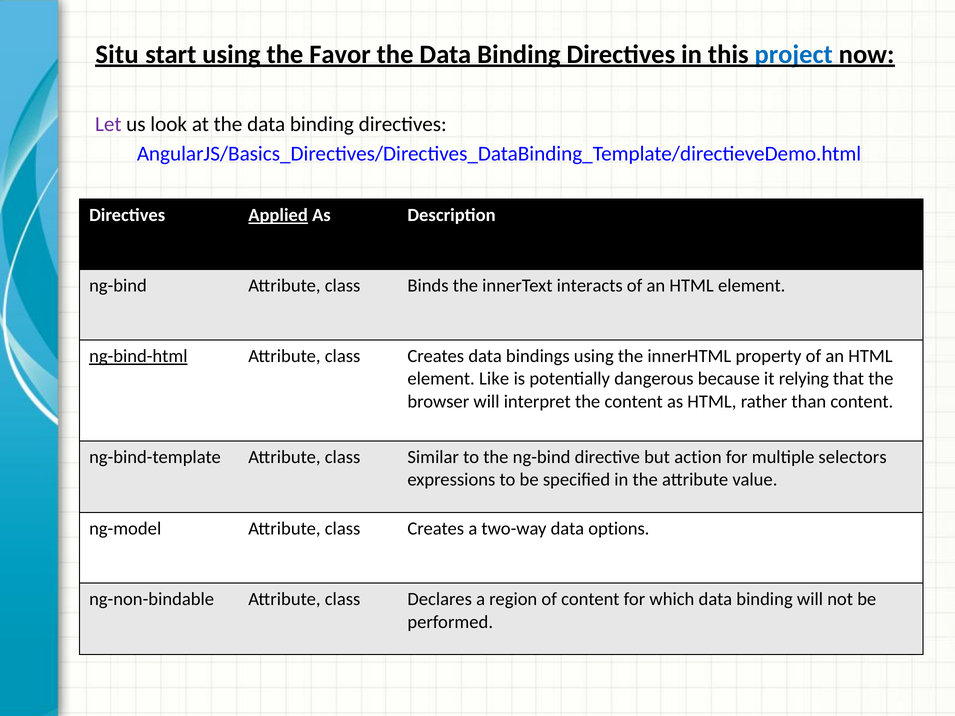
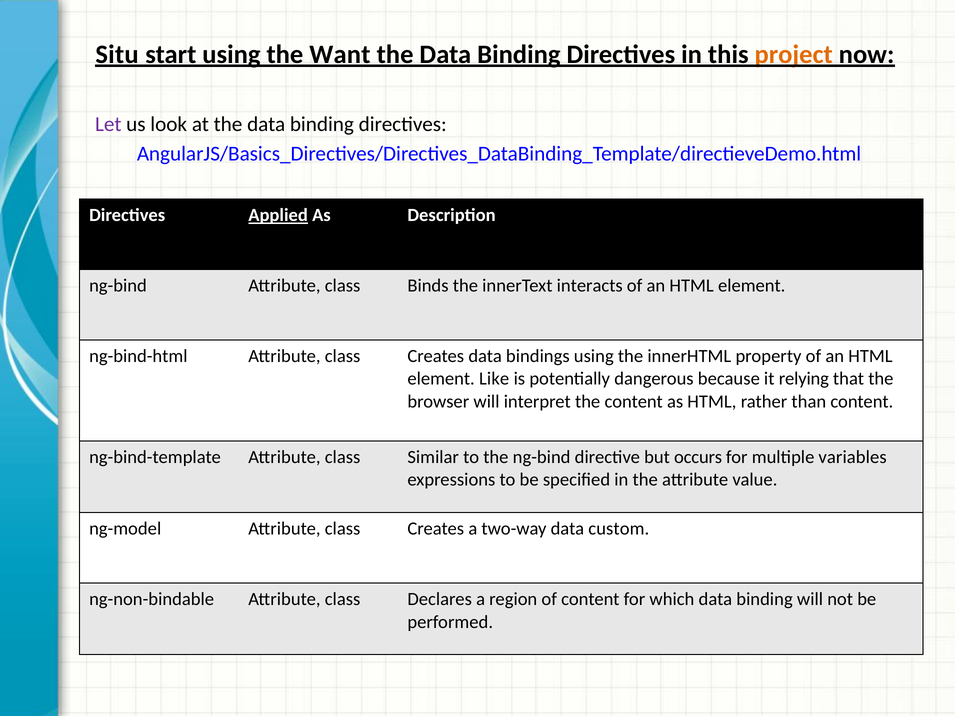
Favor: Favor -> Want (340, 54)
project colour: blue -> orange (794, 54)
ng-bind-html underline: present -> none (138, 356)
action: action -> occurs (698, 457)
selectors: selectors -> variables (853, 457)
options: options -> custom (619, 529)
